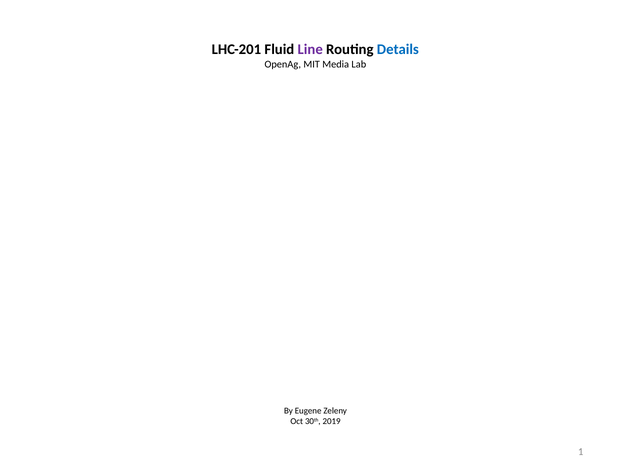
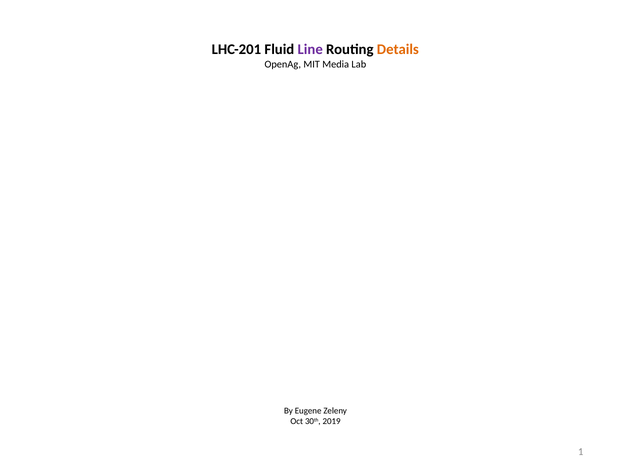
Details colour: blue -> orange (398, 50)
